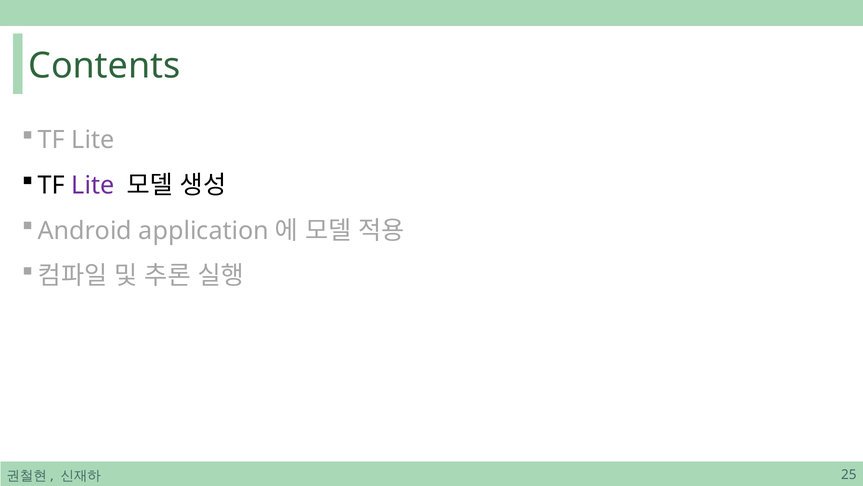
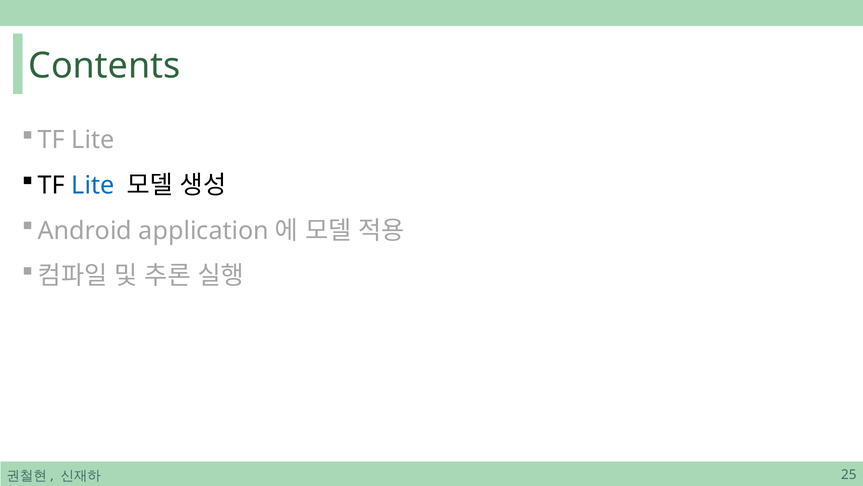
Lite colour: purple -> blue (93, 185)
